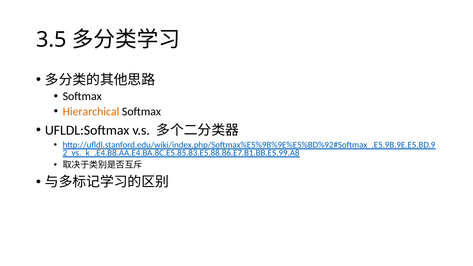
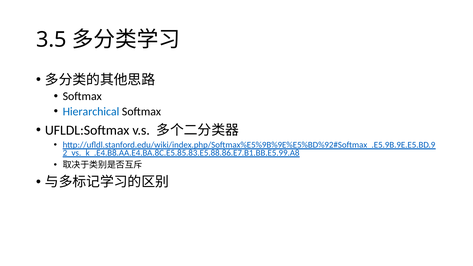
Hierarchical colour: orange -> blue (91, 112)
